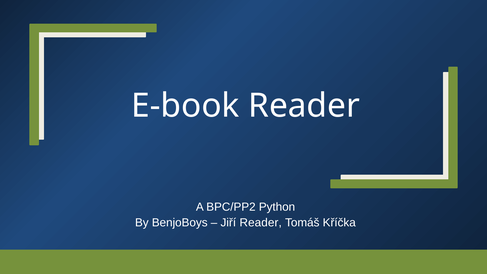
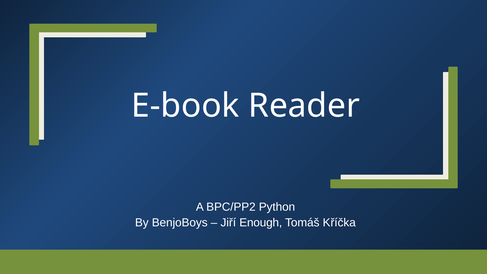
Jiří Reader: Reader -> Enough (261, 223)
